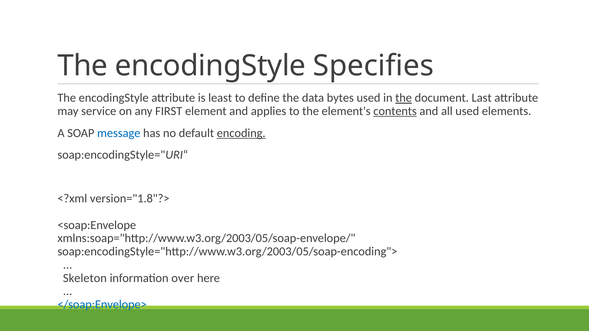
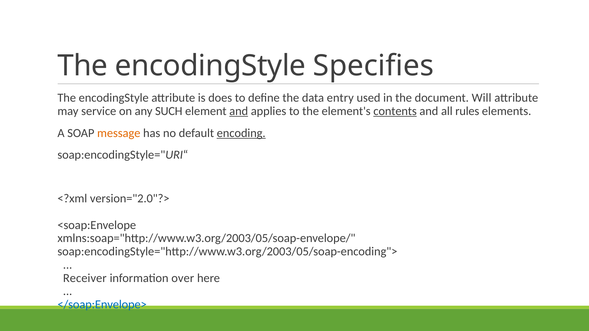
least: least -> does (220, 98)
bytes: bytes -> entry (340, 98)
the underline: present -> none (404, 98)
Last: Last -> Will (482, 98)
FIRST: FIRST -> SUCH (169, 111)
and underline: none -> present (239, 111)
all used: used -> rules (467, 111)
message colour: blue -> orange (119, 133)
version="1.8"?>: version="1.8"?> -> version="2.0"?> (130, 199)
Skeleton: Skeleton -> Receiver (85, 278)
